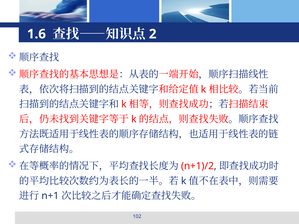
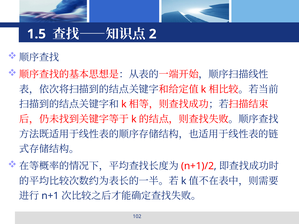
1.6: 1.6 -> 1.5 (36, 34)
